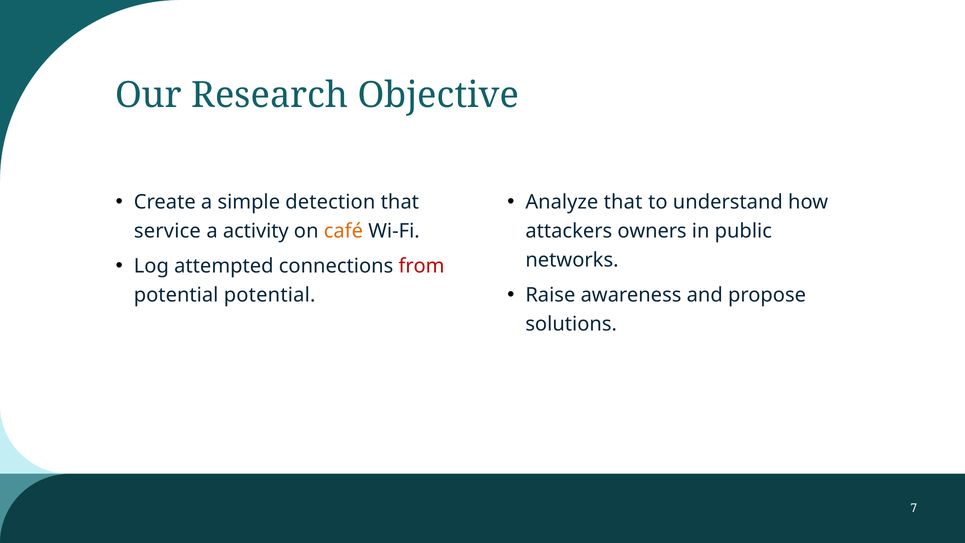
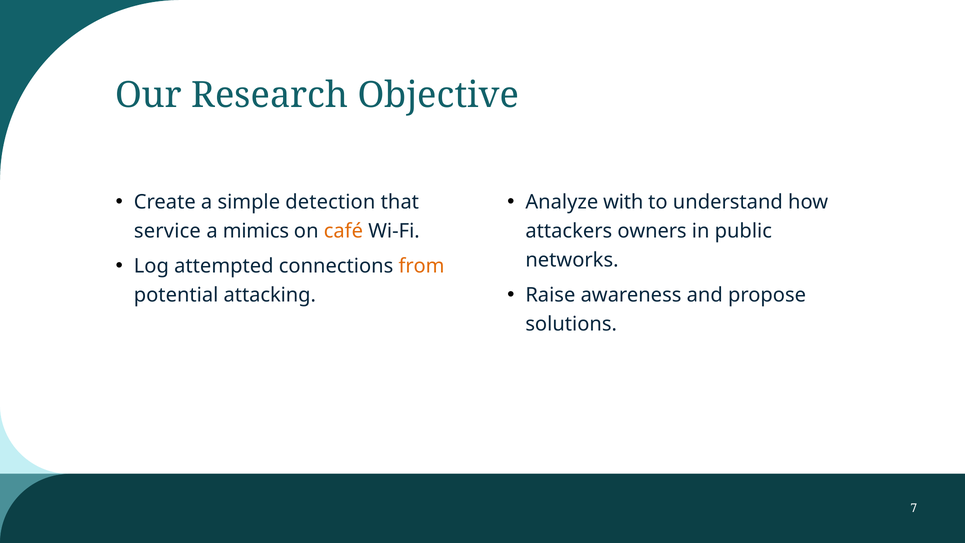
Analyze that: that -> with (623, 202)
activity: activity -> mimics (256, 231)
from colour: red -> orange (422, 266)
potential potential: potential -> attacking (270, 295)
